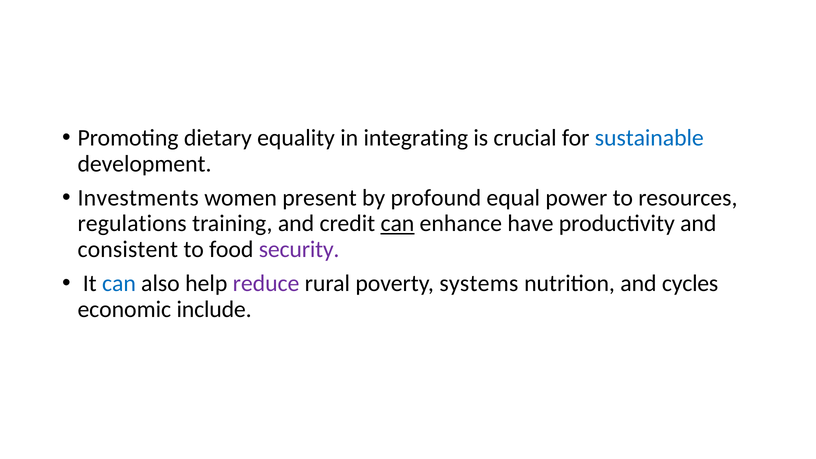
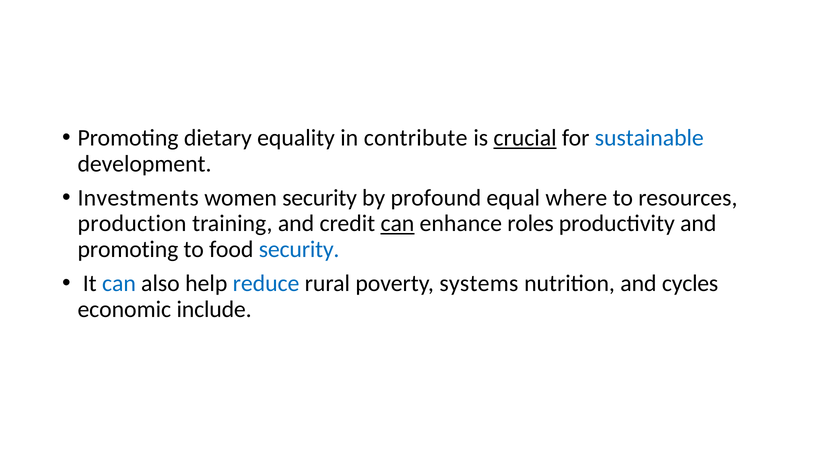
integrating: integrating -> contribute (416, 138)
crucial underline: none -> present (525, 138)
women present: present -> security (320, 198)
power: power -> where (576, 198)
regulations: regulations -> production (132, 224)
have: have -> roles (531, 224)
consistent: consistent -> promoting (128, 249)
security colour: purple -> blue (299, 249)
reduce colour: purple -> blue (266, 284)
